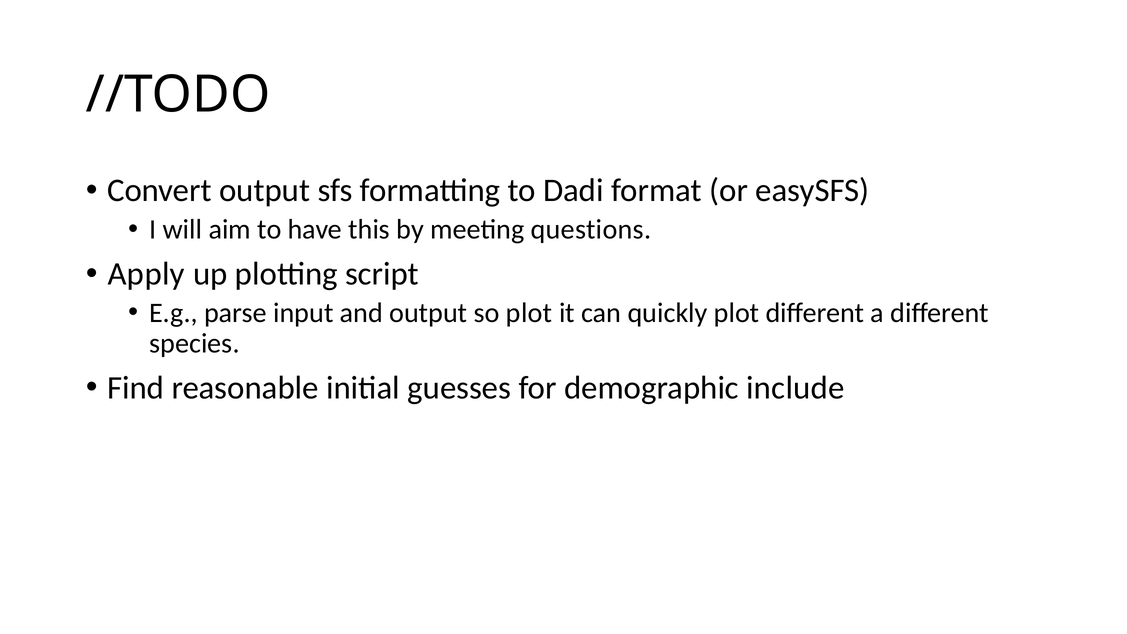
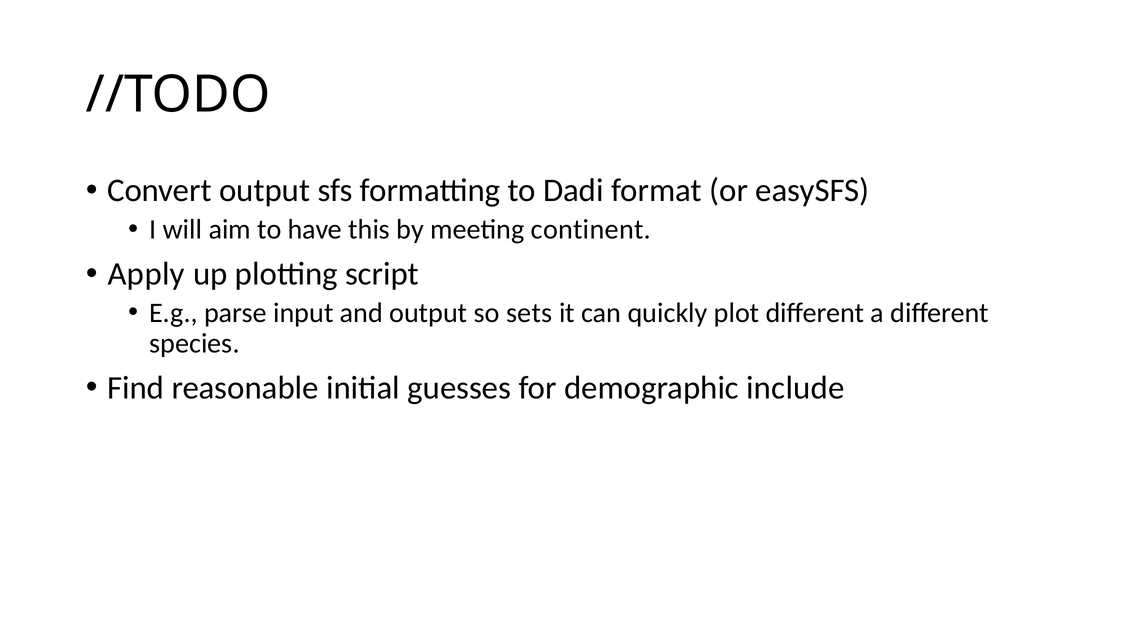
questions: questions -> continent (591, 229)
so plot: plot -> sets (529, 313)
